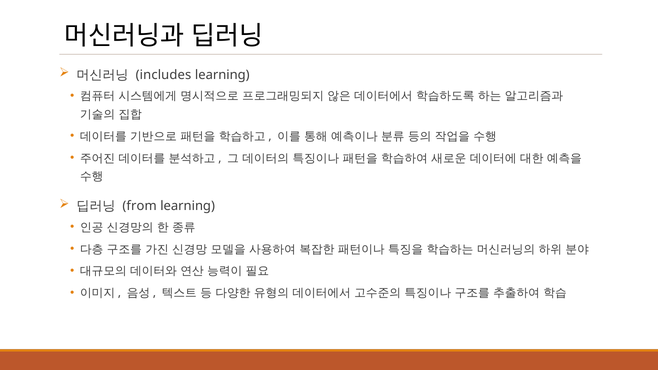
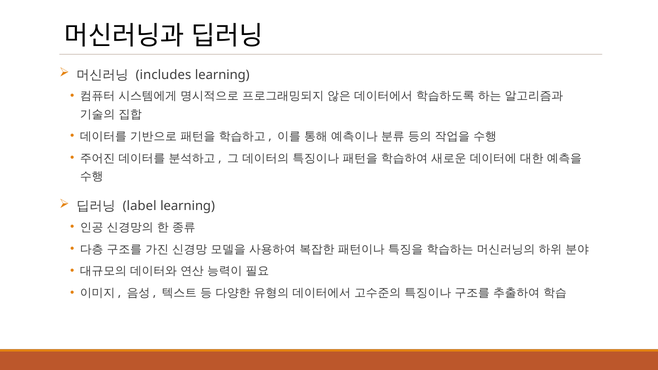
from: from -> label (140, 206)
